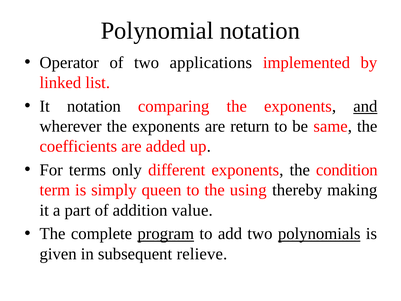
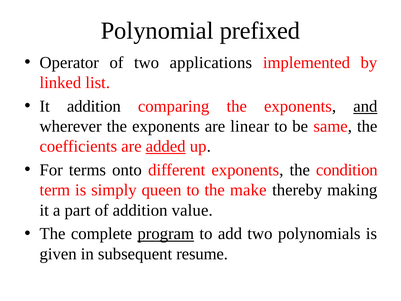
Polynomial notation: notation -> prefixed (260, 31)
It notation: notation -> addition (94, 106)
return: return -> linear (250, 126)
added underline: none -> present (166, 146)
only: only -> onto (127, 170)
using: using -> make (248, 190)
polynomials underline: present -> none (319, 234)
relieve: relieve -> resume (202, 254)
